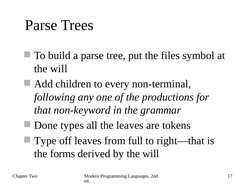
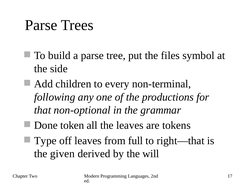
will: will -> side (59, 69)
non-keyword: non-keyword -> non-optional (82, 110)
types: types -> token (72, 125)
forms: forms -> given (62, 154)
